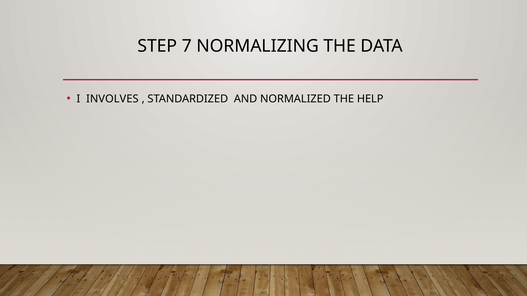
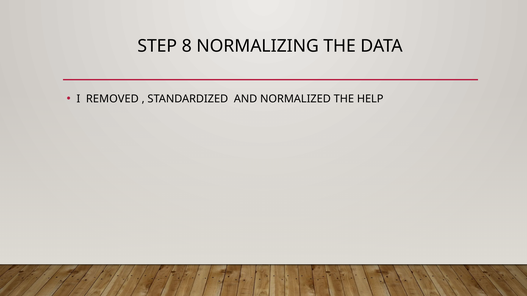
7: 7 -> 8 (187, 46)
INVOLVES: INVOLVES -> REMOVED (112, 99)
